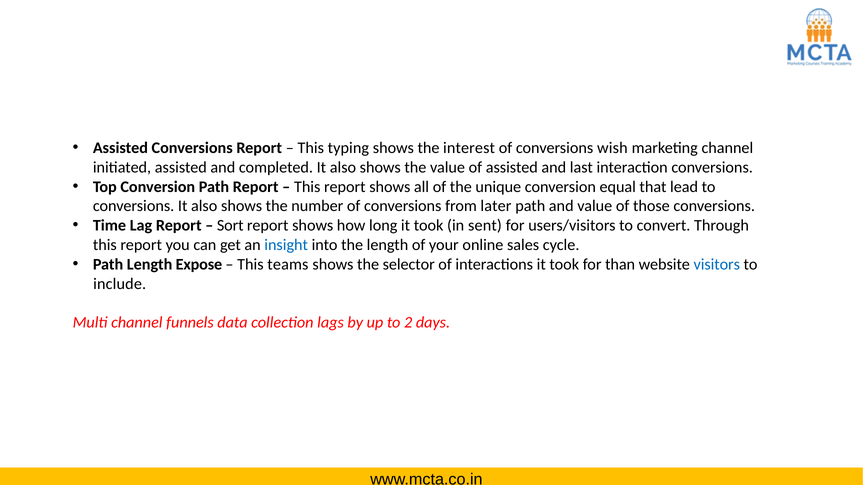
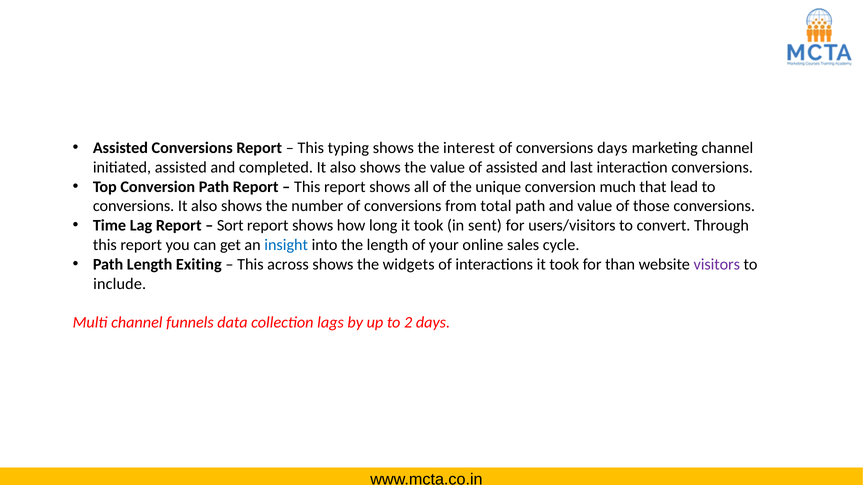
conversions wish: wish -> days (612, 148)
equal: equal -> much (618, 187)
later: later -> total (496, 206)
Expose: Expose -> Exiting (199, 265)
teams: teams -> across (288, 265)
selector: selector -> widgets (409, 265)
visitors colour: blue -> purple (717, 265)
